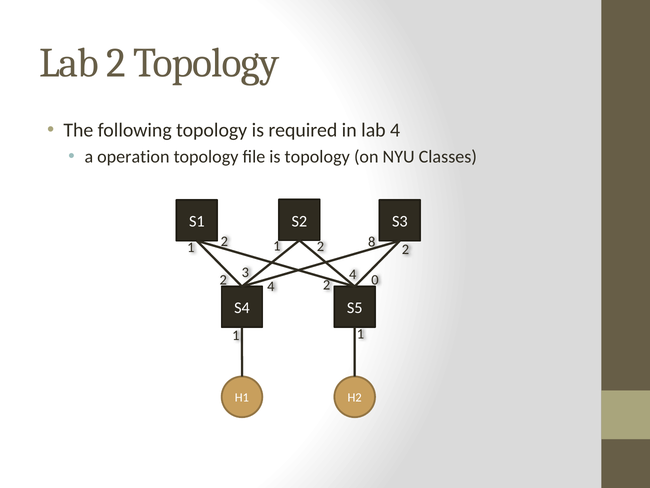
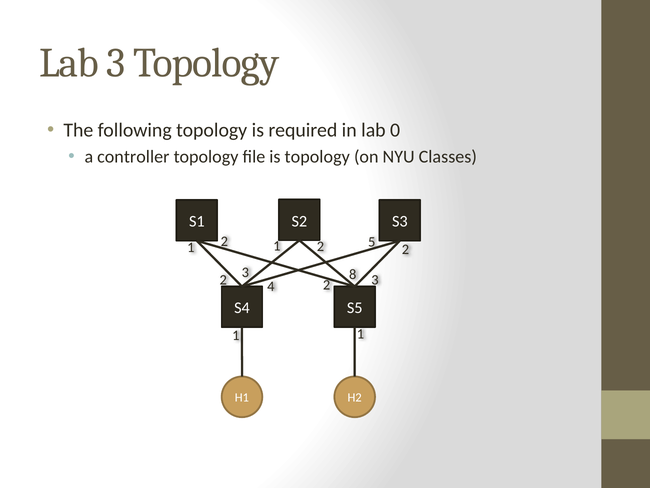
Lab 2: 2 -> 3 (116, 63)
lab 4: 4 -> 0 (395, 130)
operation: operation -> controller (133, 157)
8: 8 -> 5 (372, 241)
2 4: 4 -> 8 (353, 274)
4 0: 0 -> 3 (375, 280)
